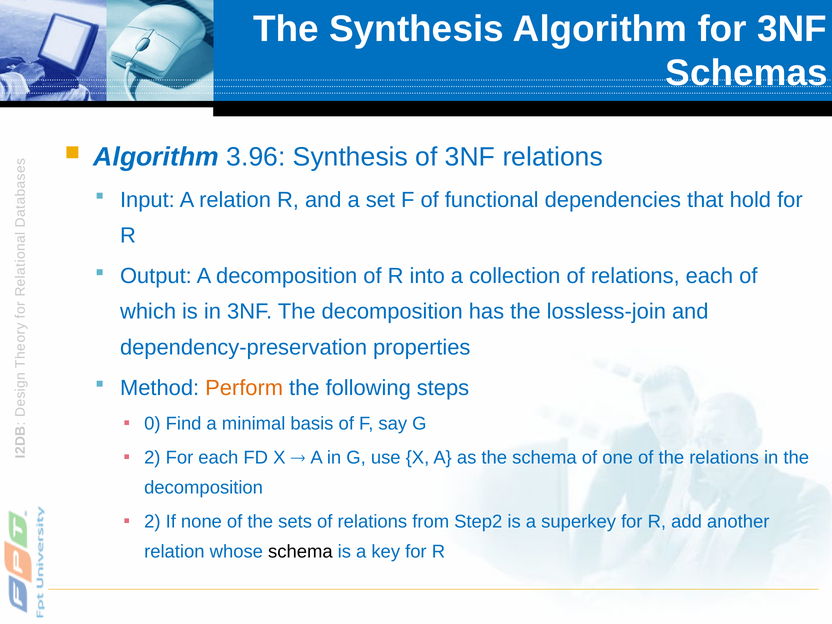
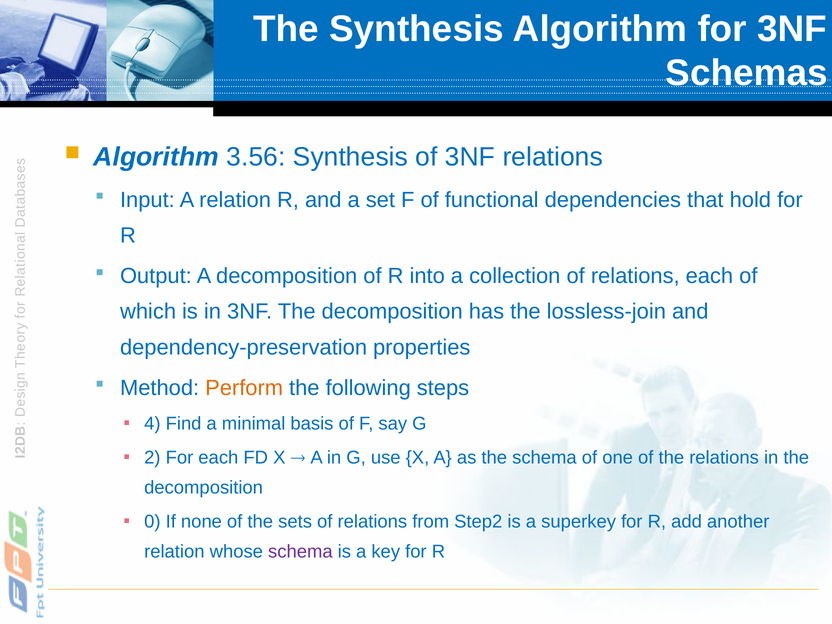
3.96: 3.96 -> 3.56 (256, 157)
0: 0 -> 4 (152, 424)
2: 2 -> 0 (152, 522)
schema colour: black -> purple (300, 552)
